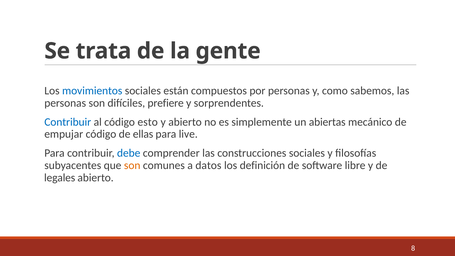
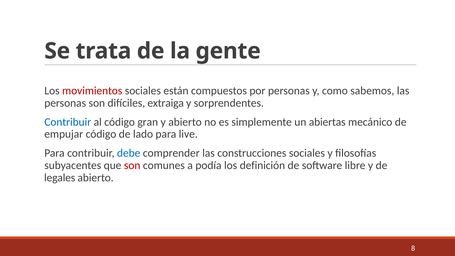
movimientos colour: blue -> red (92, 91)
prefiere: prefiere -> extraiga (166, 103)
esto: esto -> gran (148, 122)
ellas: ellas -> lado (143, 134)
son colour: orange -> red (132, 165)
datos: datos -> podía (208, 165)
